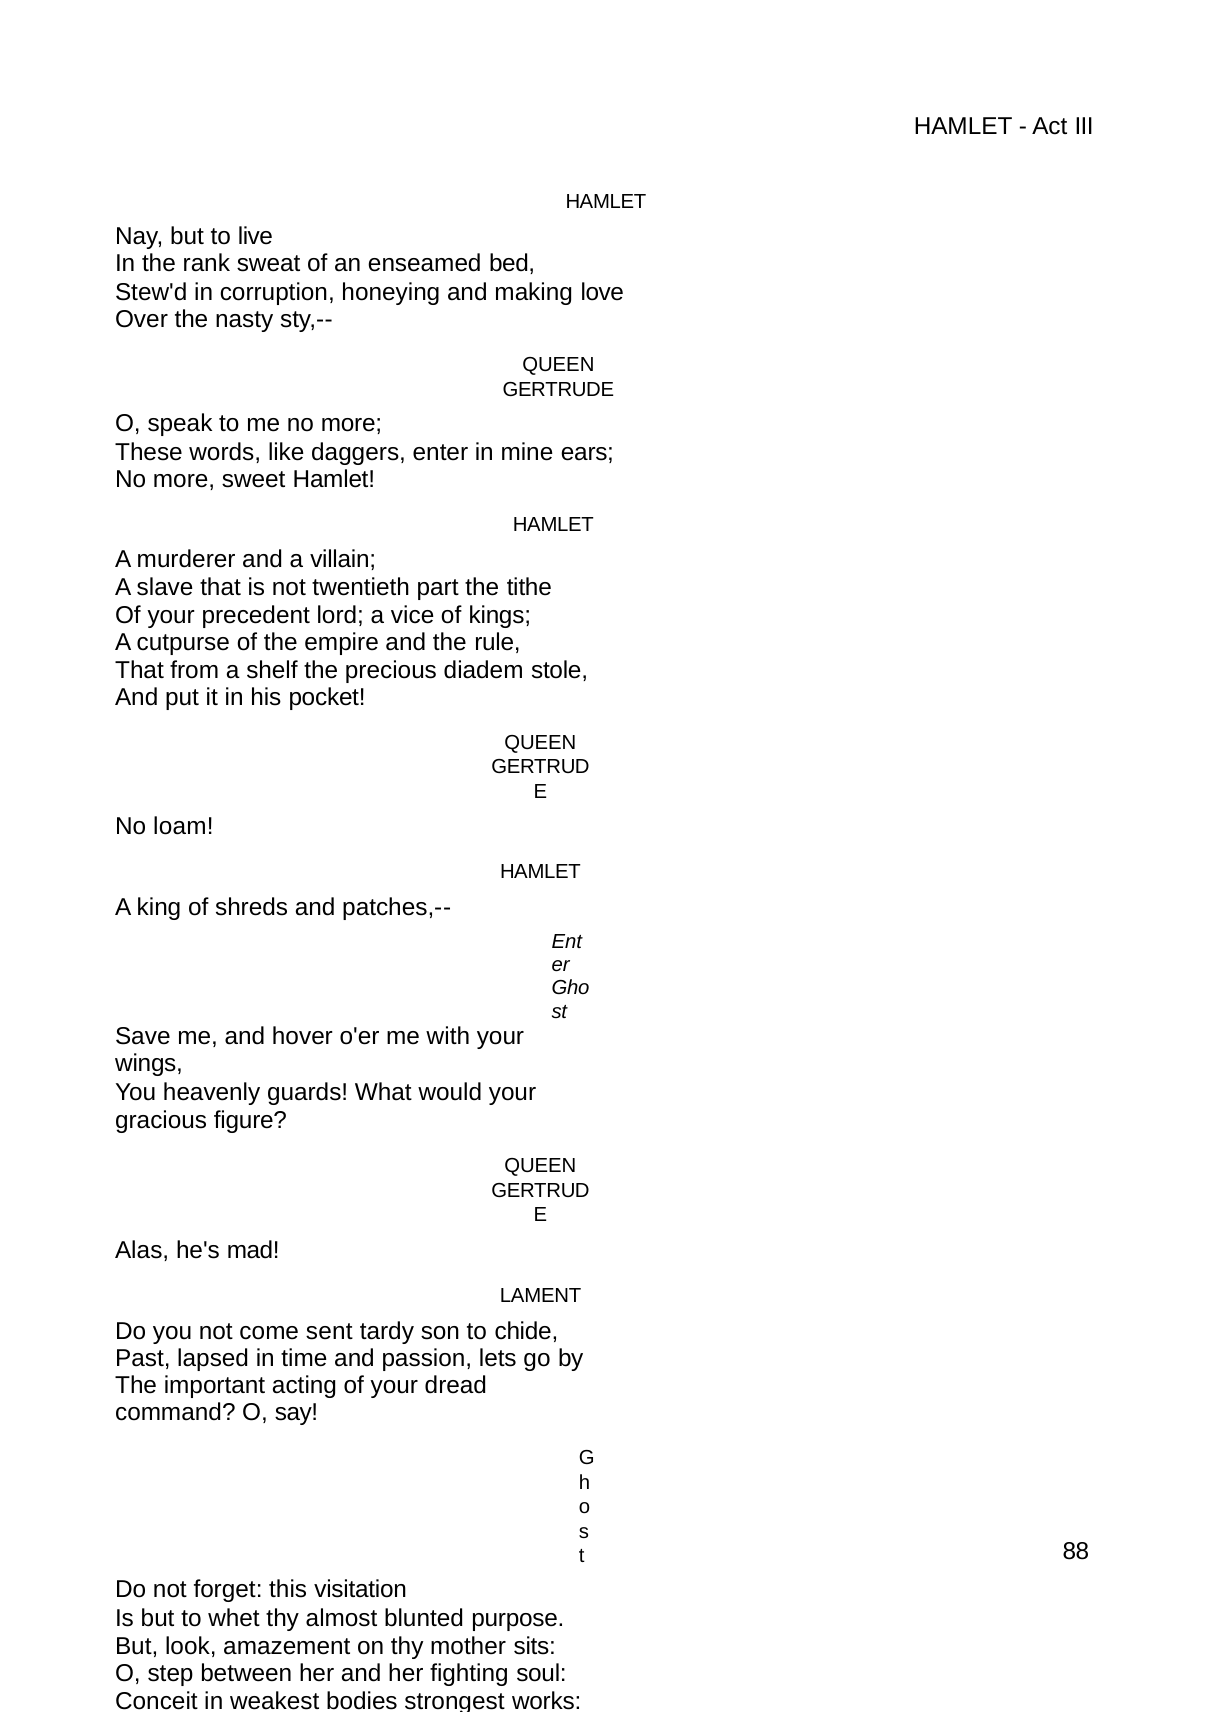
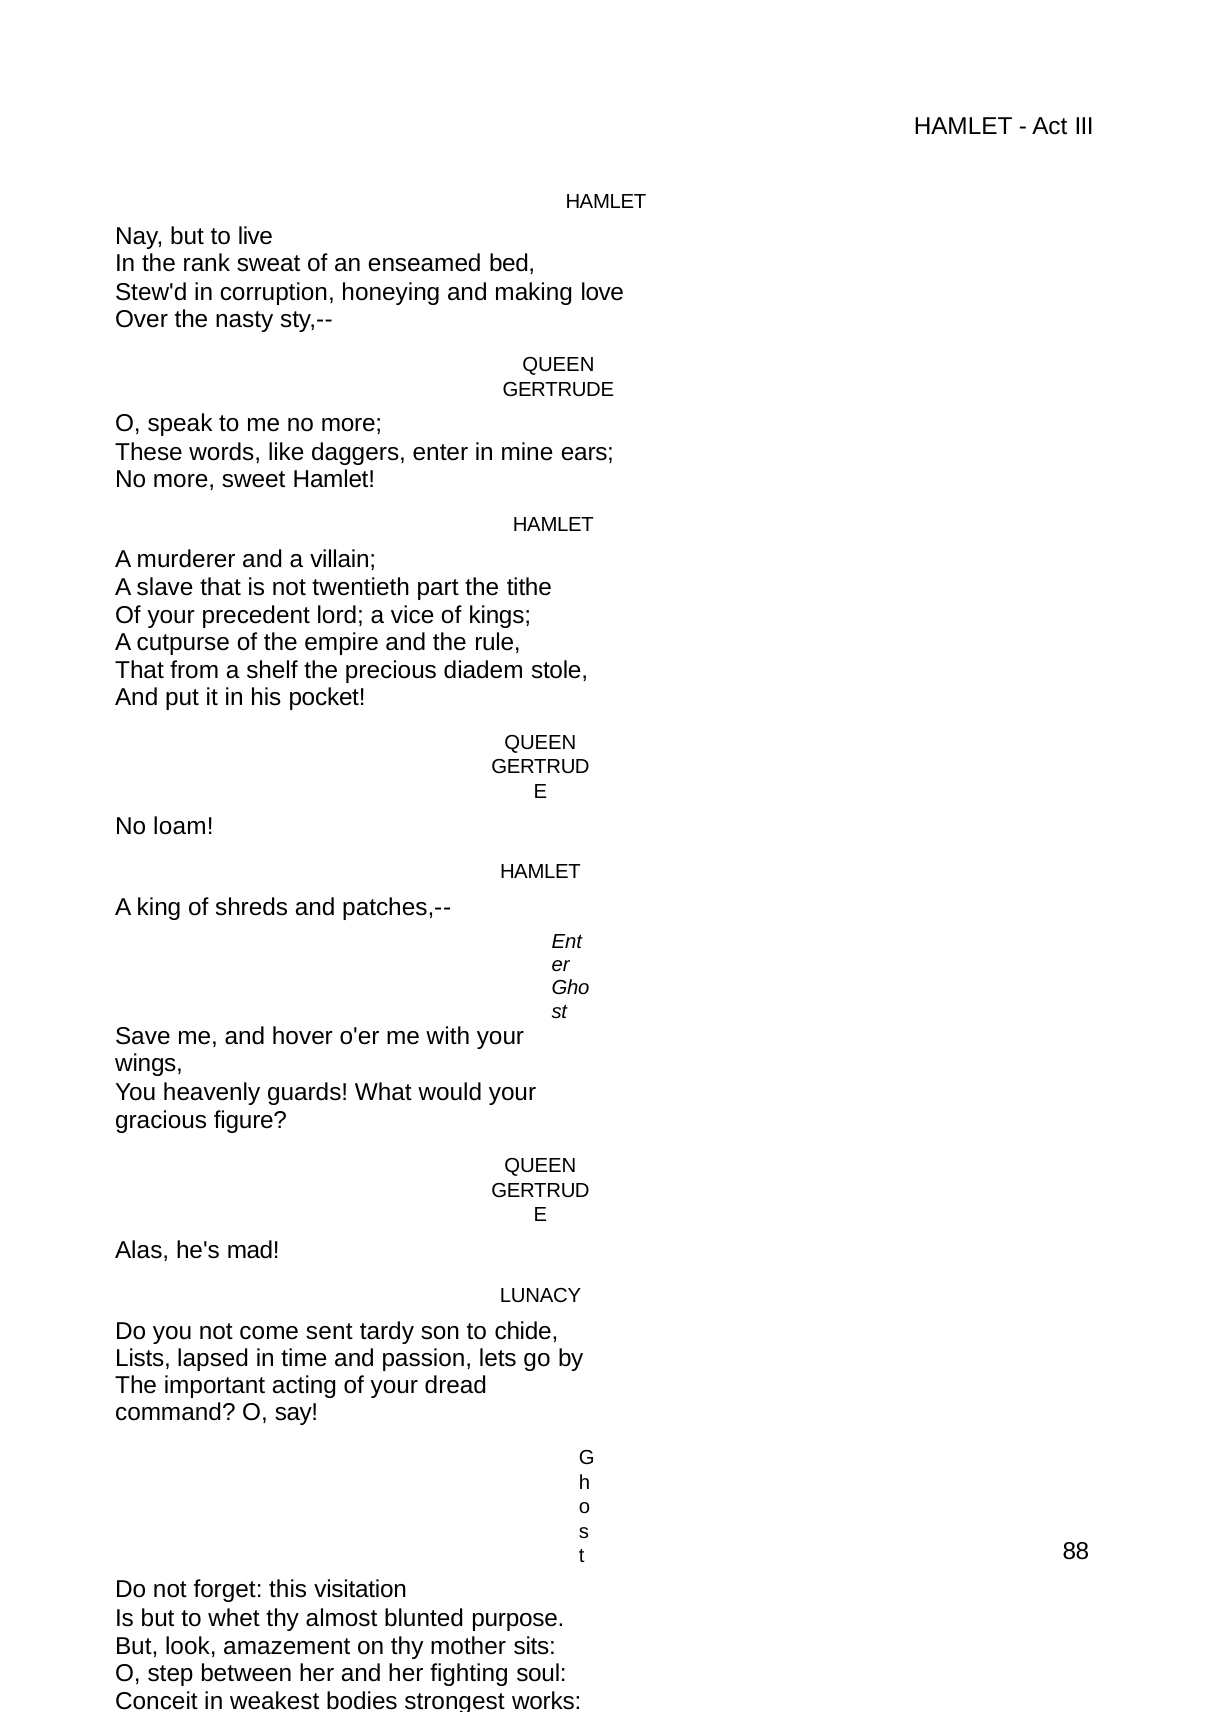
LAMENT: LAMENT -> LUNACY (541, 1297)
Past: Past -> Lists (143, 1359)
